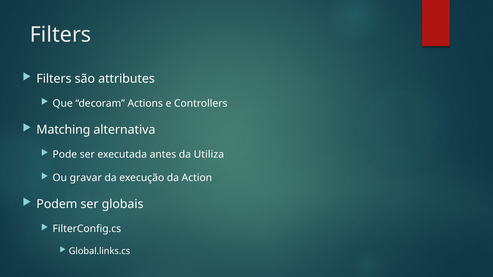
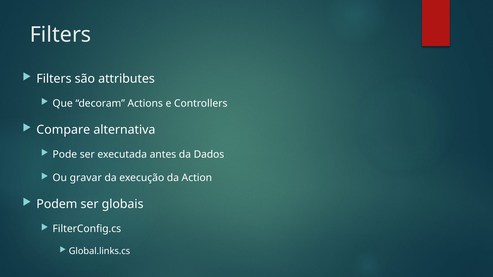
Matching: Matching -> Compare (63, 130)
Utiliza: Utiliza -> Dados (209, 155)
